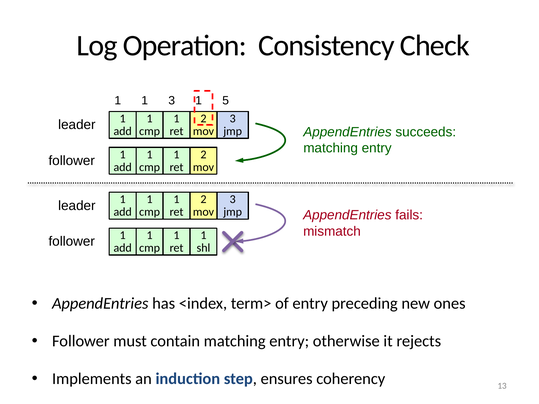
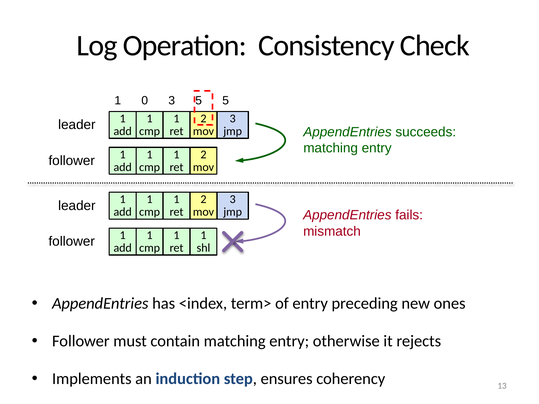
1 1: 1 -> 0 (145, 100)
3 1: 1 -> 5 (199, 100)
